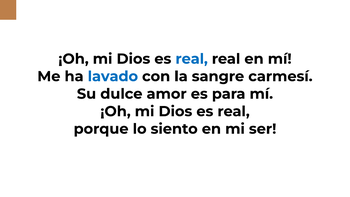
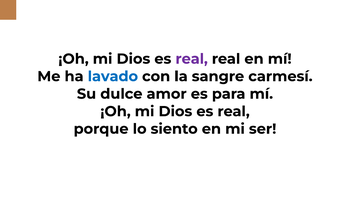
real colour: blue -> purple (192, 59)
